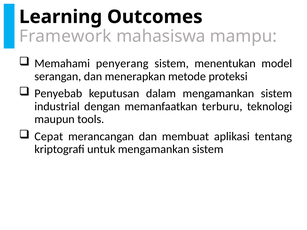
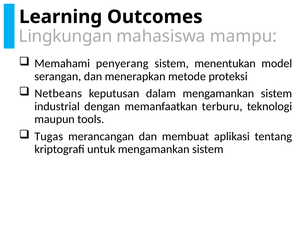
Framework: Framework -> Lingkungan (66, 36)
Penyebab: Penyebab -> Netbeans (58, 94)
Cepat: Cepat -> Tugas (49, 136)
